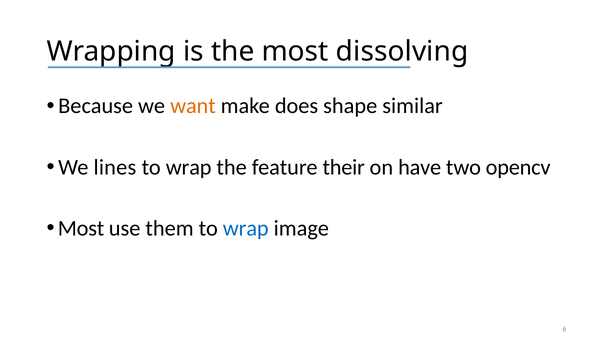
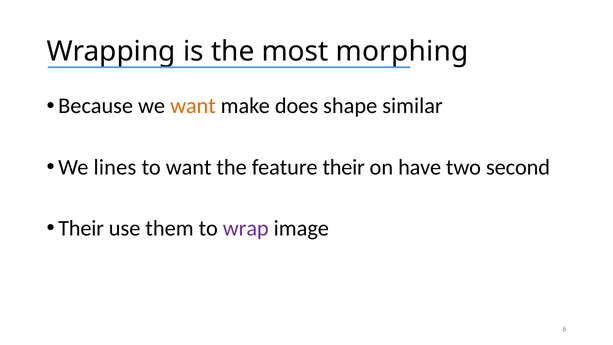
dissolving: dissolving -> morphing (402, 51)
wrap: wrap -> want (189, 167)
opencv: opencv -> second (518, 167)
Most: Most -> Their (81, 228)
wrap colour: blue -> purple (246, 228)
